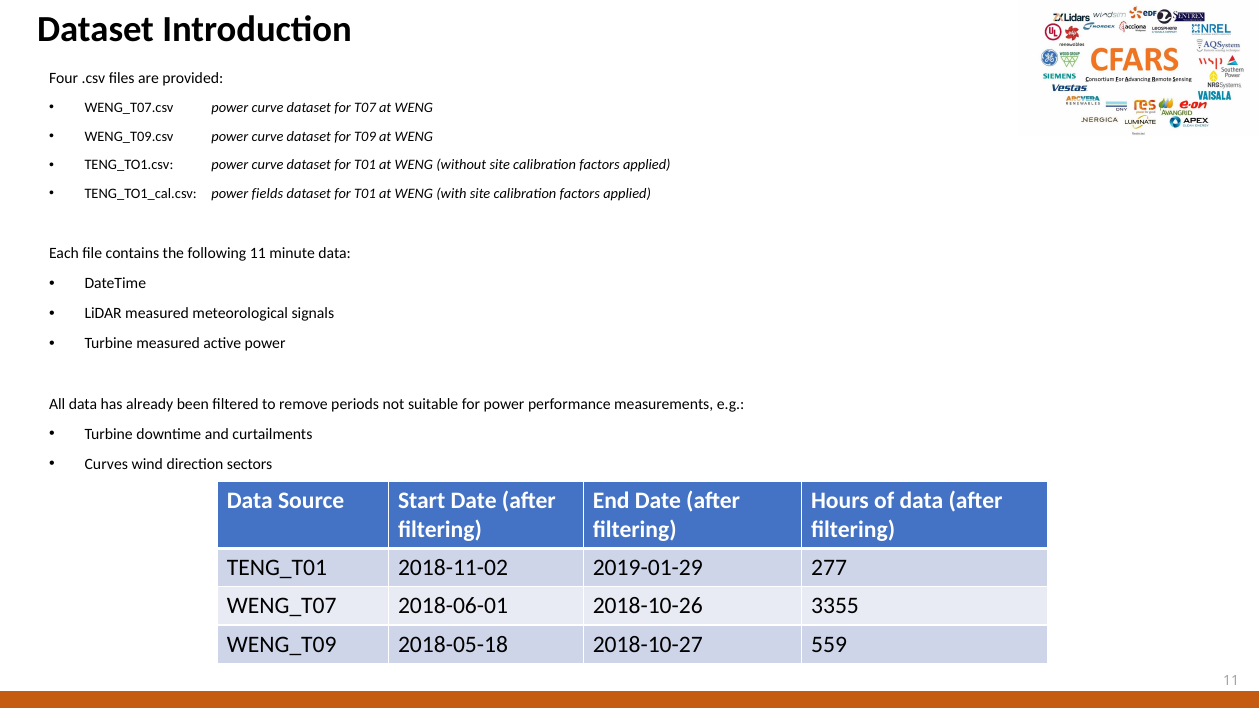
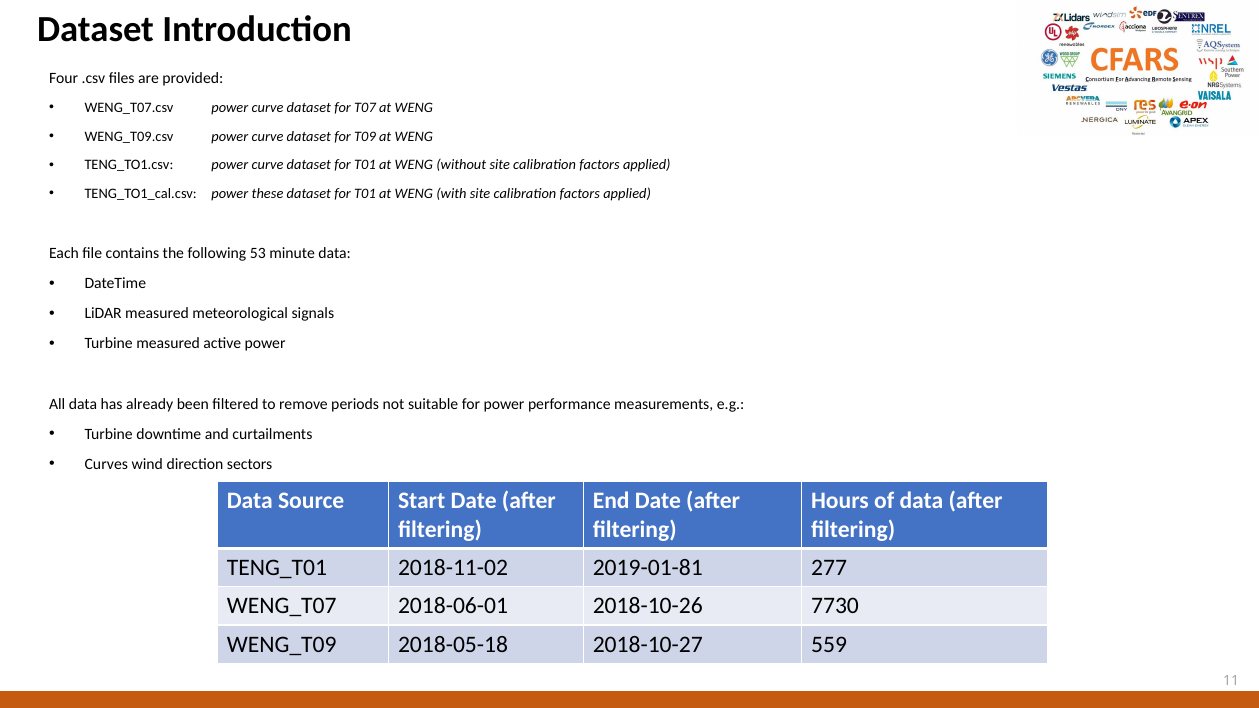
fields: fields -> these (268, 194)
following 11: 11 -> 53 (258, 253)
2019-01-29: 2019-01-29 -> 2019-01-81 (648, 568)
3355: 3355 -> 7730 (835, 606)
